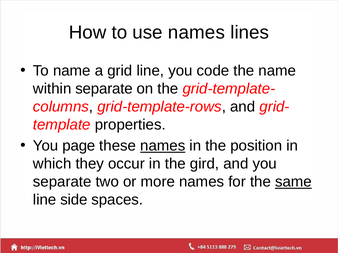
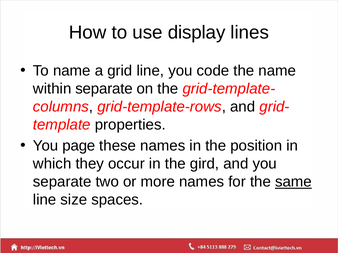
use names: names -> display (197, 33)
names underline: present -> none (163, 146)
side: side -> size (74, 200)
